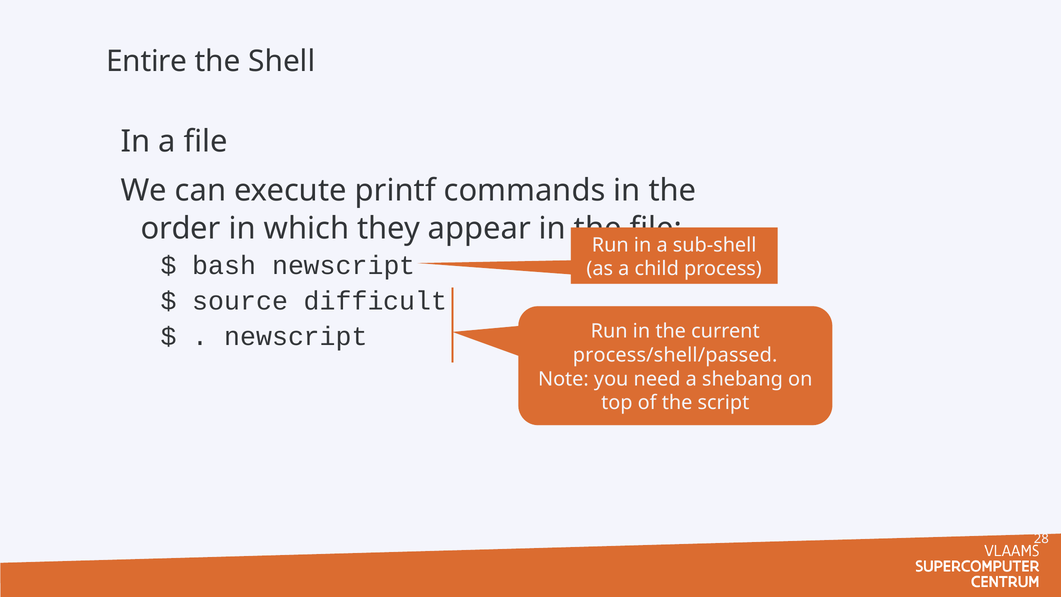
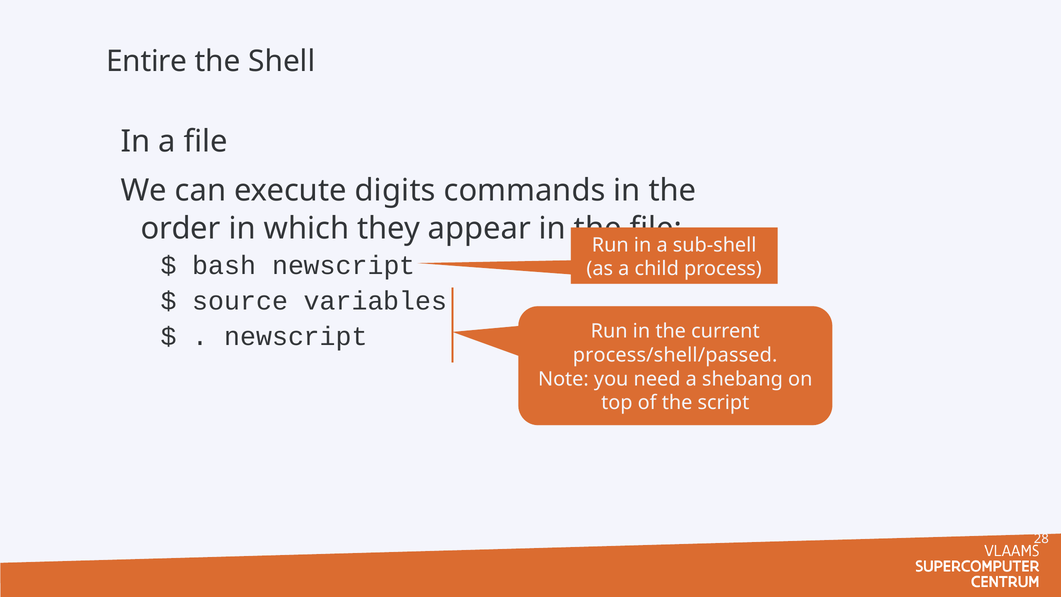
printf: printf -> digits (395, 191)
difficult: difficult -> variables (376, 301)
